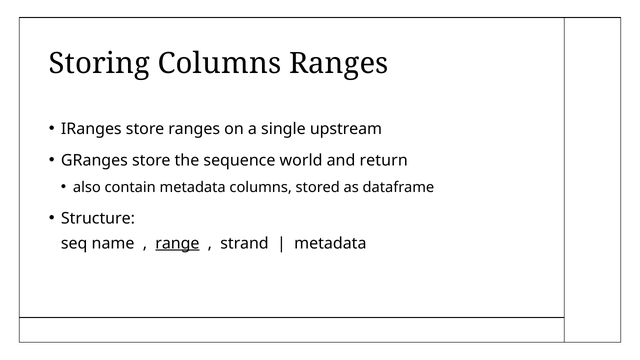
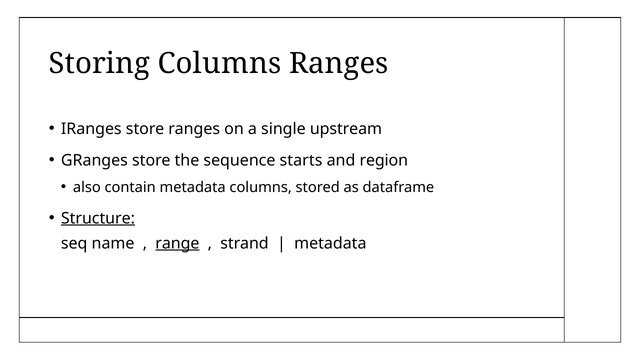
world: world -> starts (301, 161)
return: return -> region (384, 161)
Structure underline: none -> present (98, 218)
